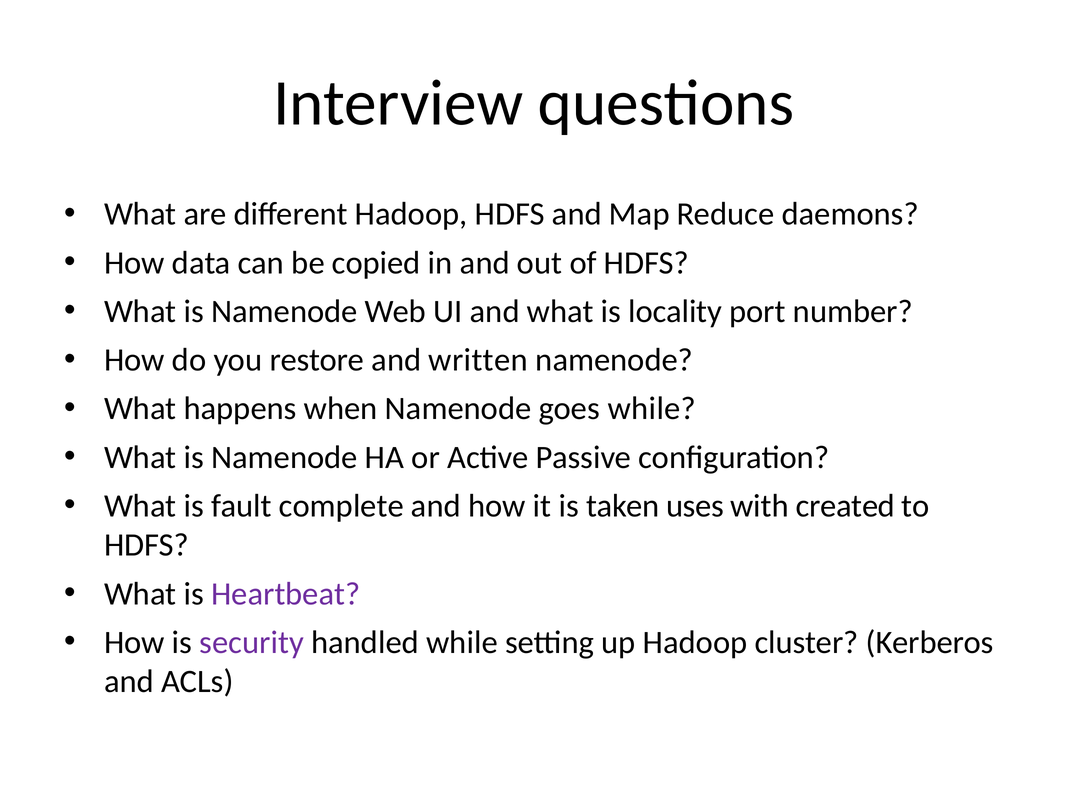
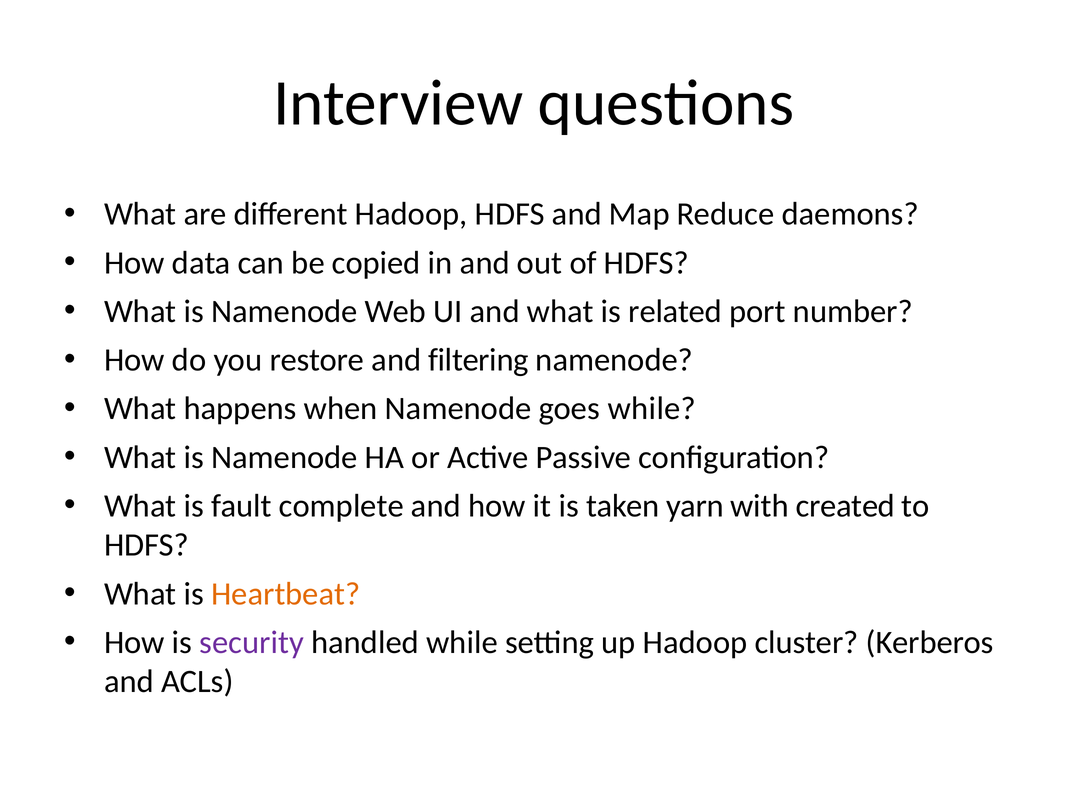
locality: locality -> related (675, 311)
written: written -> filtering (478, 360)
uses: uses -> yarn (695, 506)
Heartbeat colour: purple -> orange (286, 594)
